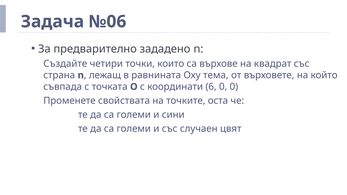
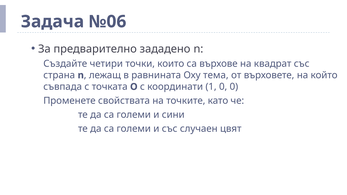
6: 6 -> 1 (211, 87)
оста: оста -> като (218, 101)
